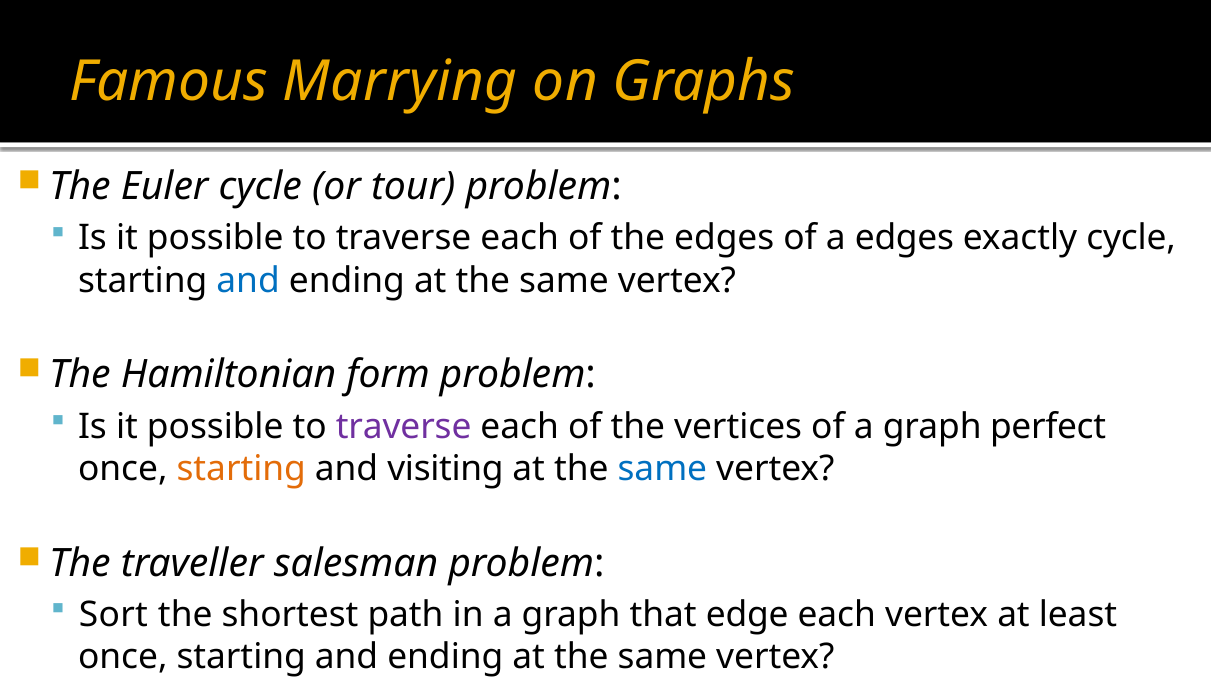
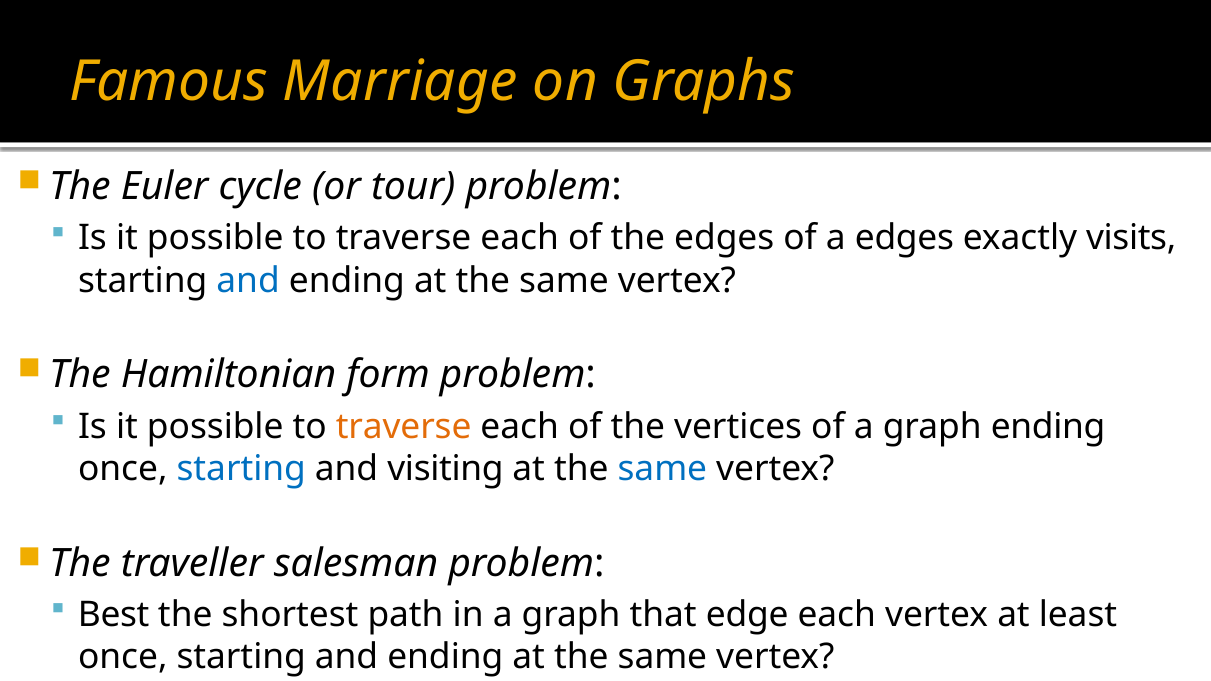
Marrying: Marrying -> Marriage (400, 82)
exactly cycle: cycle -> visits (1131, 238)
traverse colour: purple -> orange (404, 426)
graph perfect: perfect -> ending (1048, 426)
starting colour: orange -> blue (241, 469)
Sort: Sort -> Best (114, 615)
